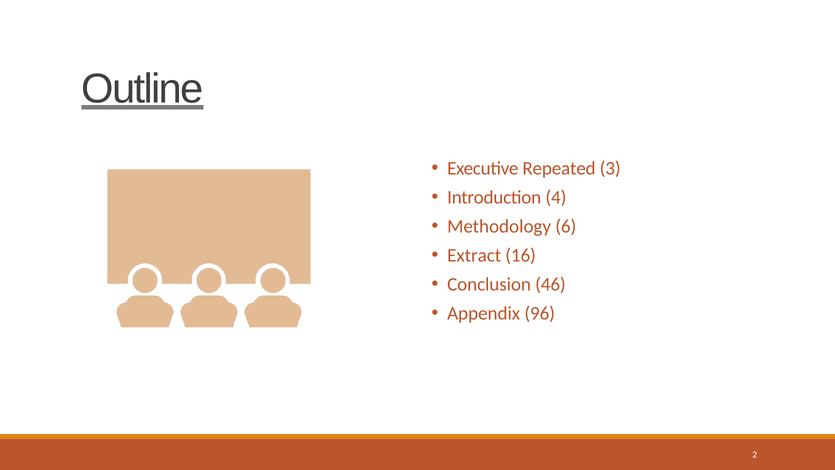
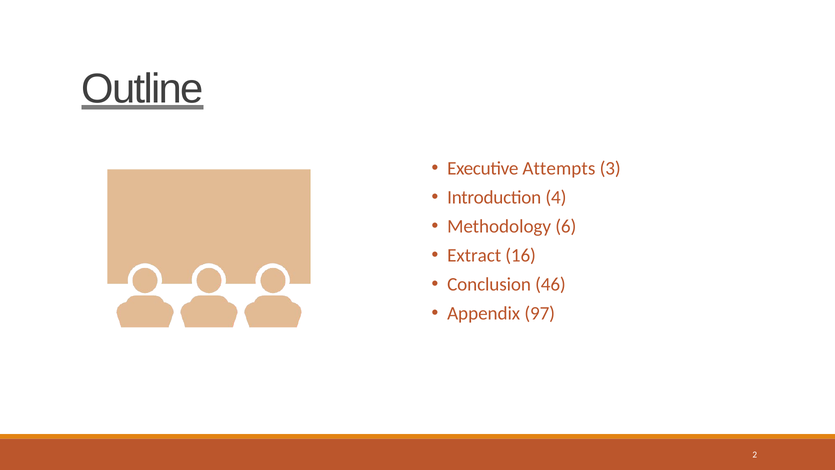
Repeated: Repeated -> Attempts (559, 168)
96: 96 -> 97 (540, 313)
